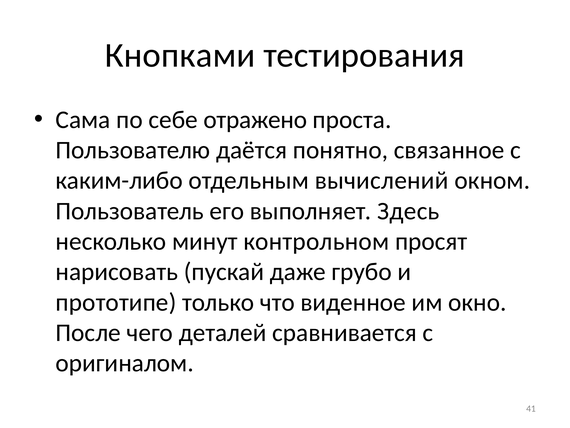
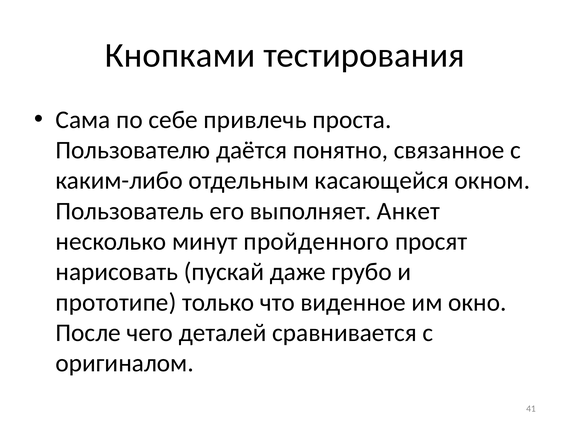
отражено: отражено -> привлечь (255, 120)
вычислений: вычислений -> касающейся (382, 180)
Здесь: Здесь -> Анкет (408, 211)
контрольном: контрольном -> пройденного (316, 241)
